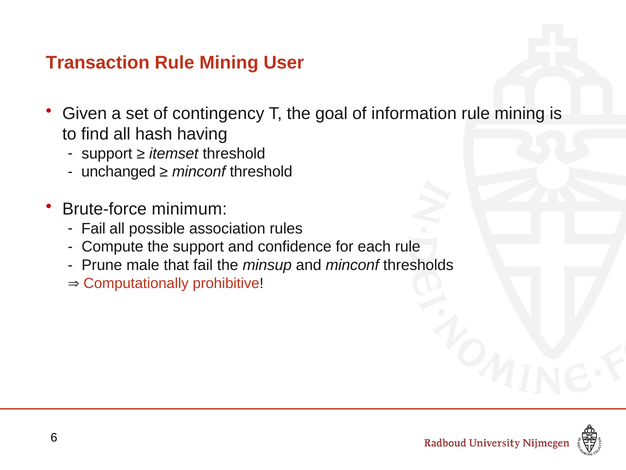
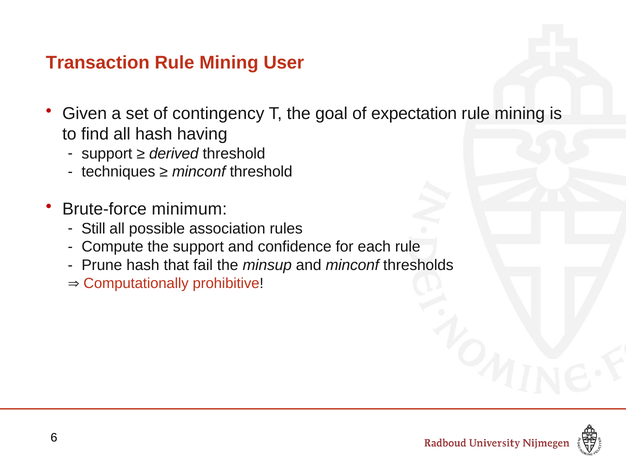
information: information -> expectation (414, 114)
itemset: itemset -> derived (174, 153)
unchanged: unchanged -> techniques (118, 172)
Fail: Fail -> Still (93, 228)
Prune male: male -> hash (143, 265)
